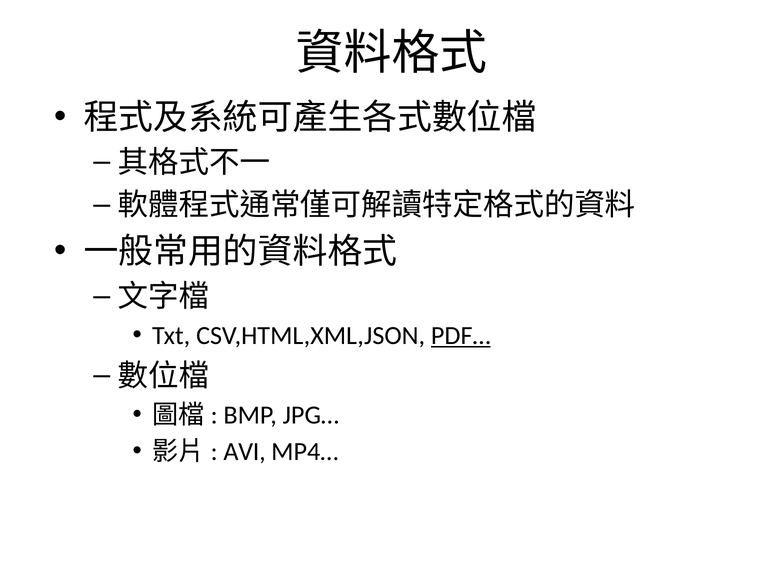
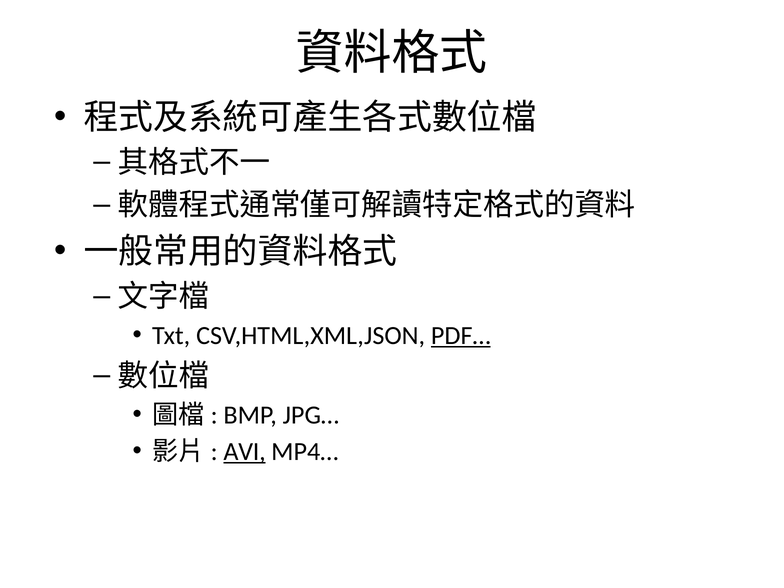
AVI underline: none -> present (245, 452)
